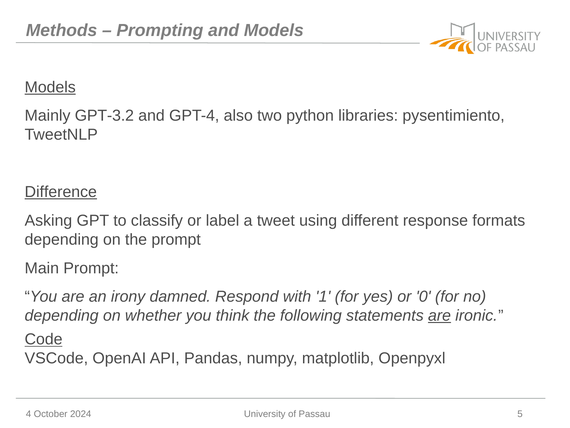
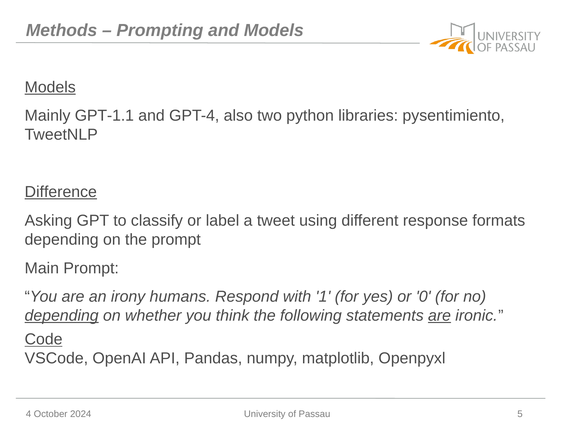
GPT-3.2: GPT-3.2 -> GPT-1.1 (104, 116)
damned: damned -> humans (180, 296)
depending underline: none -> present (62, 315)
